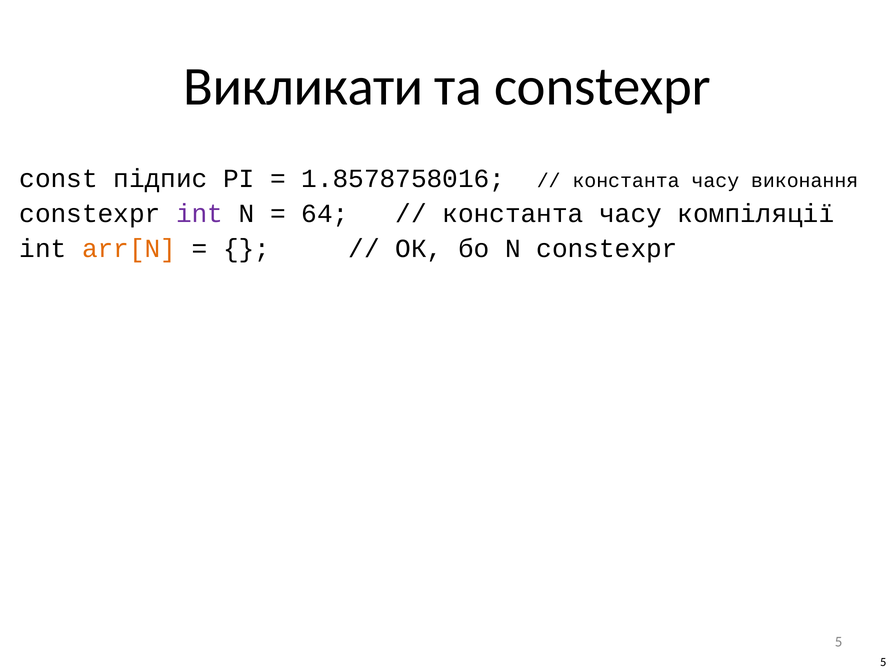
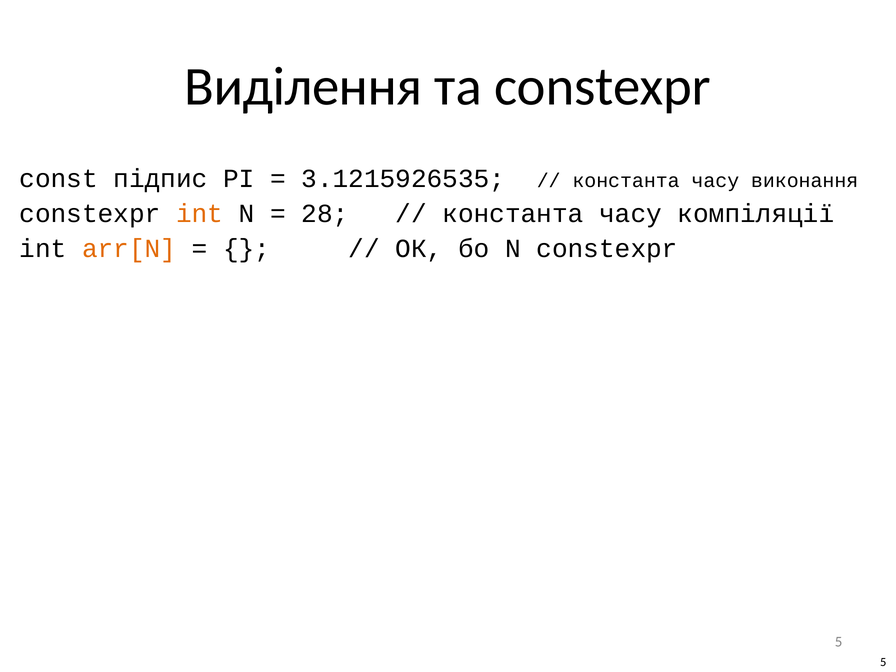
Викликати: Викликати -> Виділення (303, 87)
1.8578758016: 1.8578758016 -> 3.1215926535 (403, 179)
int colour: purple -> orange (200, 214)
64: 64 -> 28 (325, 214)
